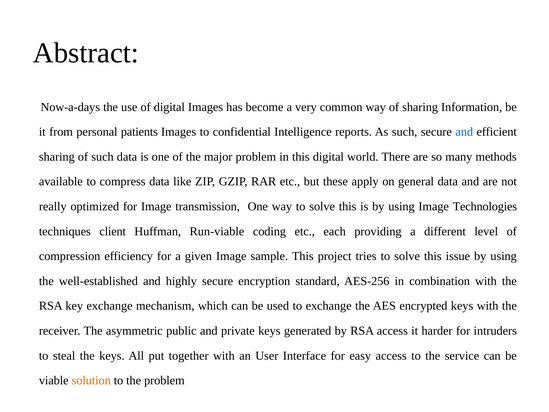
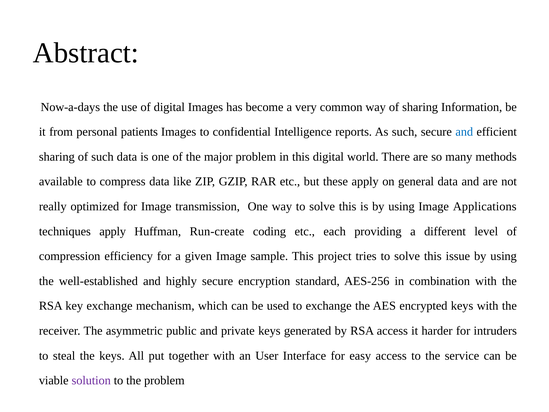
Technologies: Technologies -> Applications (485, 206)
techniques client: client -> apply (113, 231)
Run-viable: Run-viable -> Run-create (217, 231)
solution colour: orange -> purple (91, 380)
